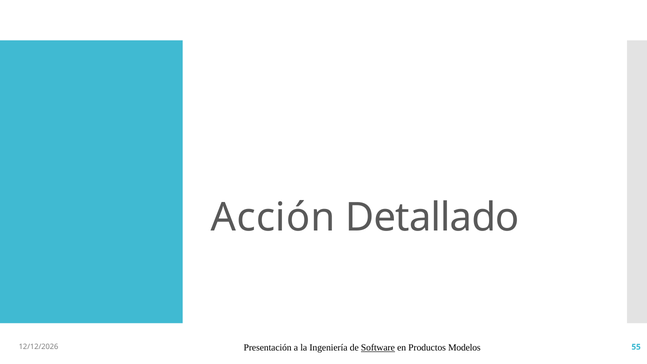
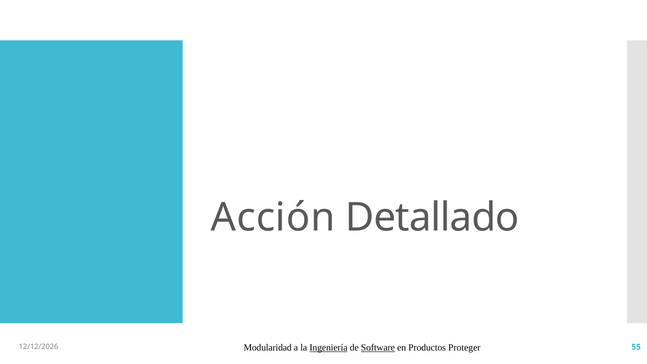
Presentación: Presentación -> Modularidad (268, 348)
Ingeniería underline: none -> present (328, 348)
Modelos: Modelos -> Proteger (464, 348)
